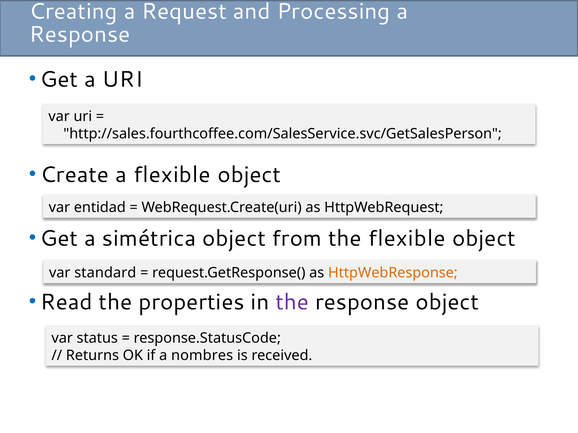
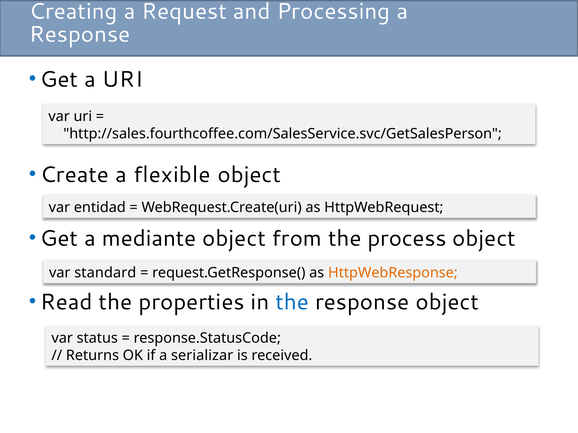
simétrica: simétrica -> mediante (149, 239)
the flexible: flexible -> process (407, 239)
the colour: purple -> blue (292, 302)
nombres: nombres -> serializar (202, 356)
